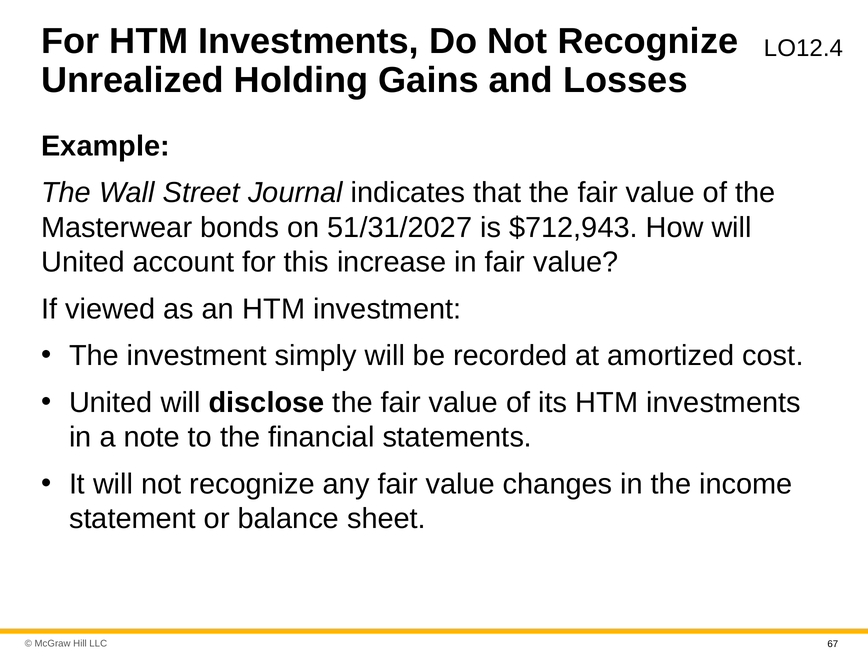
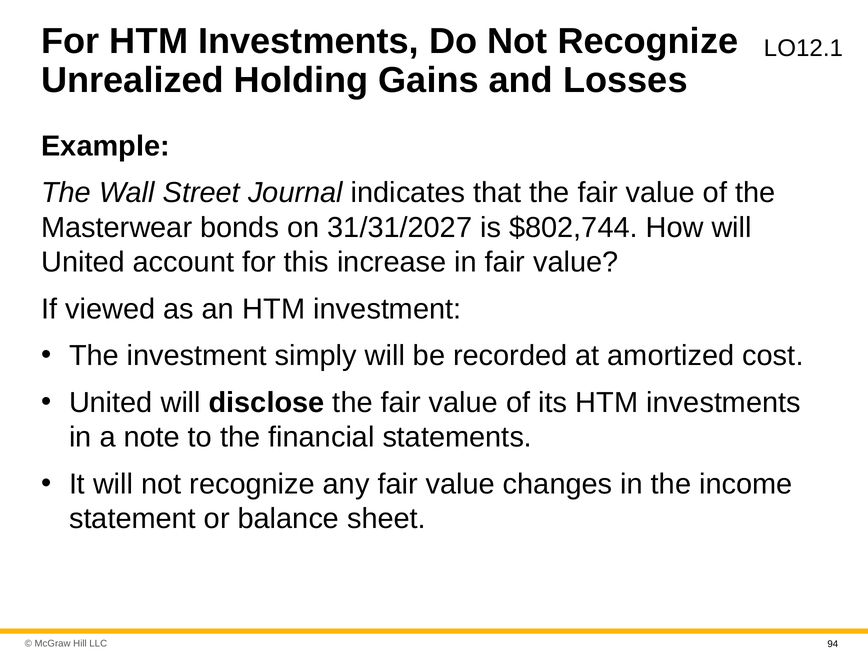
O12.4: O12.4 -> O12.1 (810, 48)
51/31/2027: 51/31/2027 -> 31/31/2027 (400, 228)
$712,943: $712,943 -> $802,744 (573, 228)
67: 67 -> 94 (833, 644)
